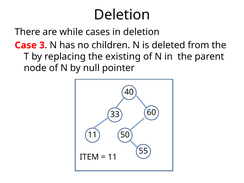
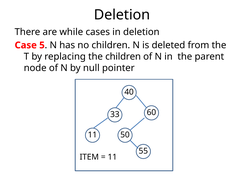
3: 3 -> 5 (42, 45)
the existing: existing -> children (123, 57)
